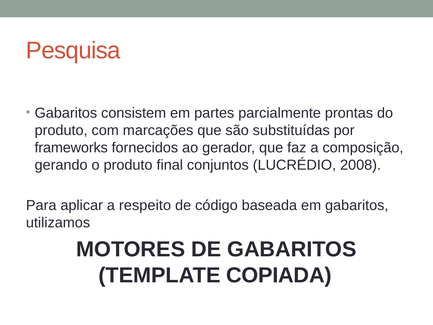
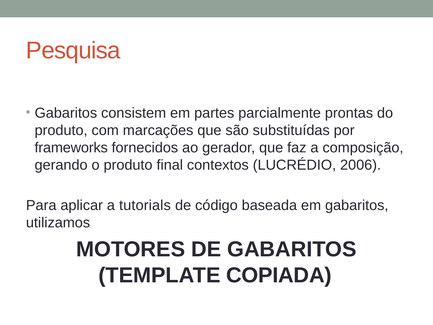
conjuntos: conjuntos -> contextos (218, 165)
2008: 2008 -> 2006 (361, 165)
respeito: respeito -> tutorials (145, 205)
